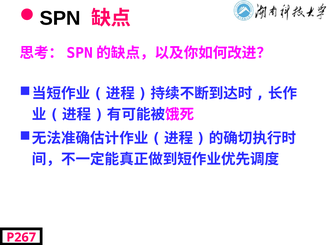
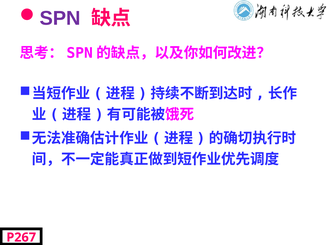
SPN colour: black -> purple (60, 18)
